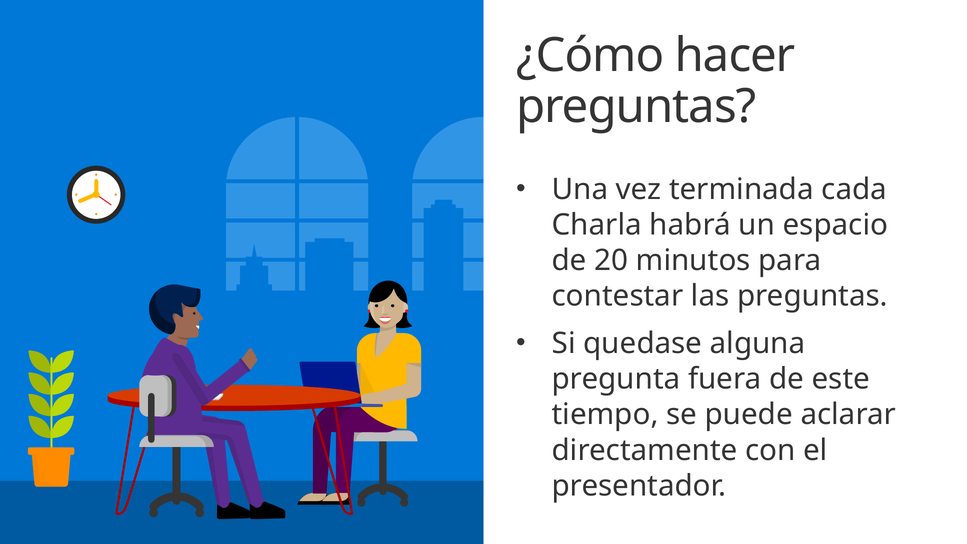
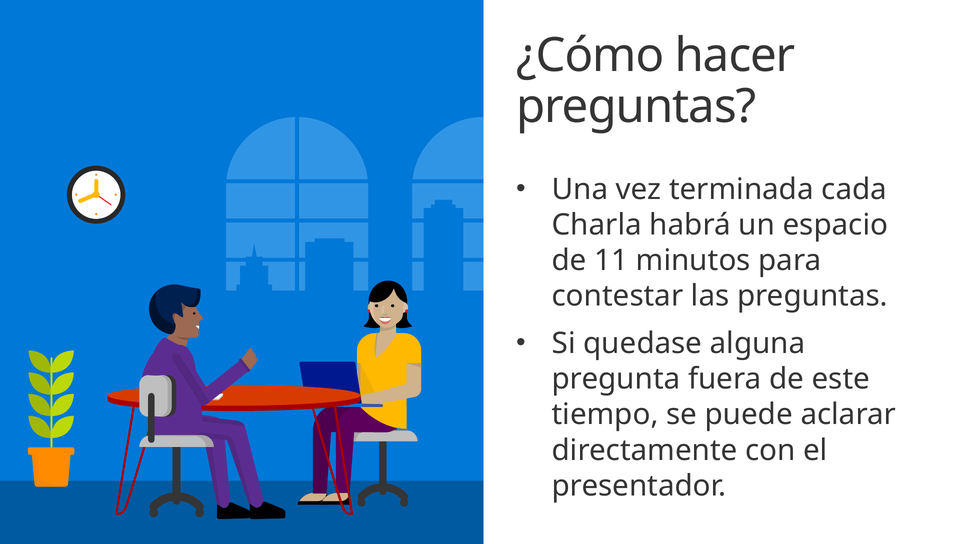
20: 20 -> 11 (611, 261)
